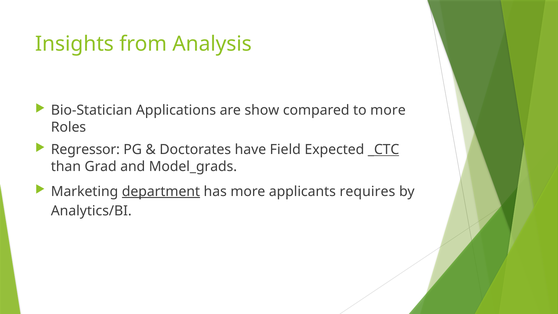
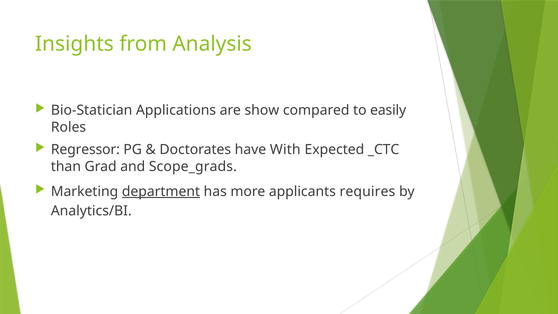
to more: more -> easily (388, 110)
Field: Field -> With (285, 150)
_CTC underline: present -> none (384, 150)
Model_grads: Model_grads -> Scope_grads (193, 166)
